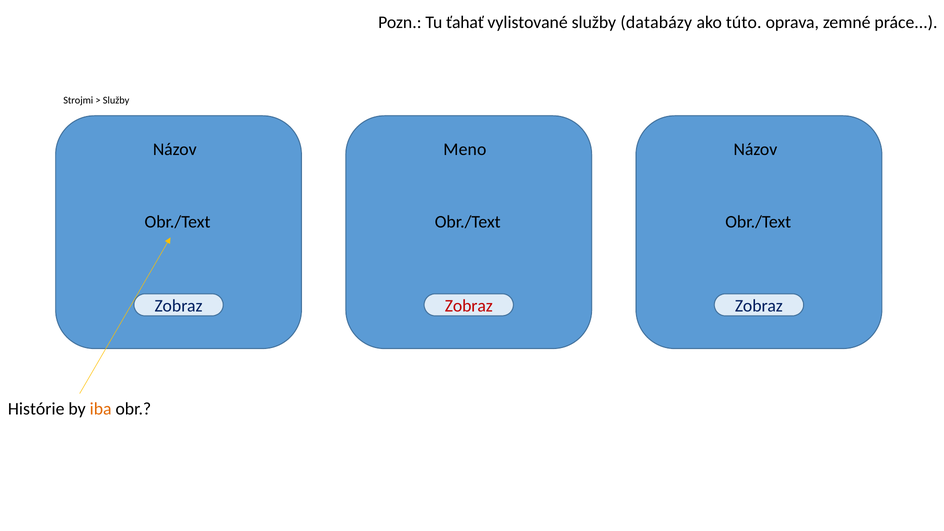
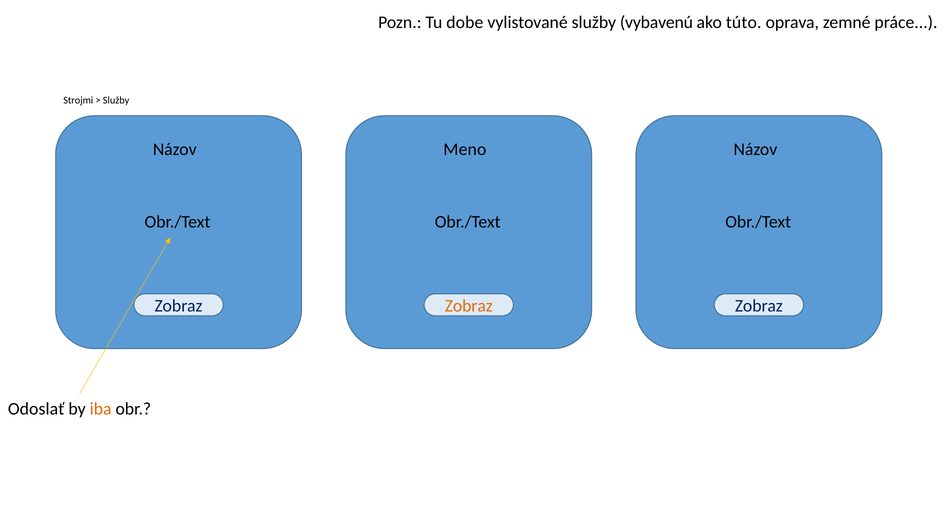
ťahať: ťahať -> dobe (465, 23)
databázy: databázy -> vybavenú (656, 23)
Zobraz colour: red -> orange (469, 306)
Histórie: Histórie -> Odoslať (36, 409)
